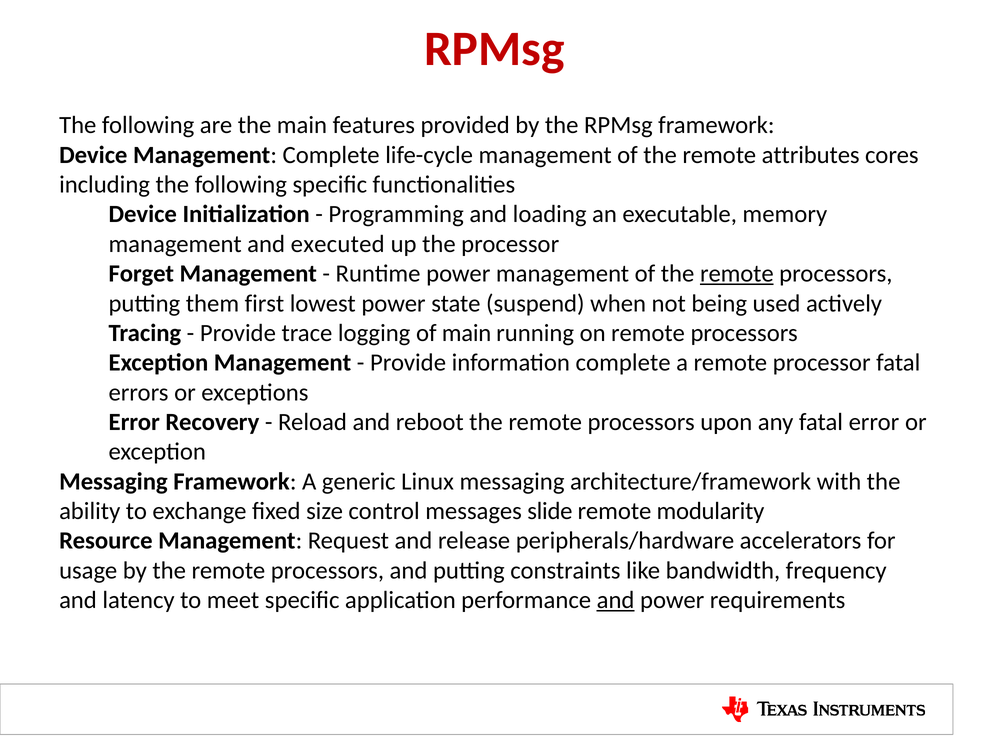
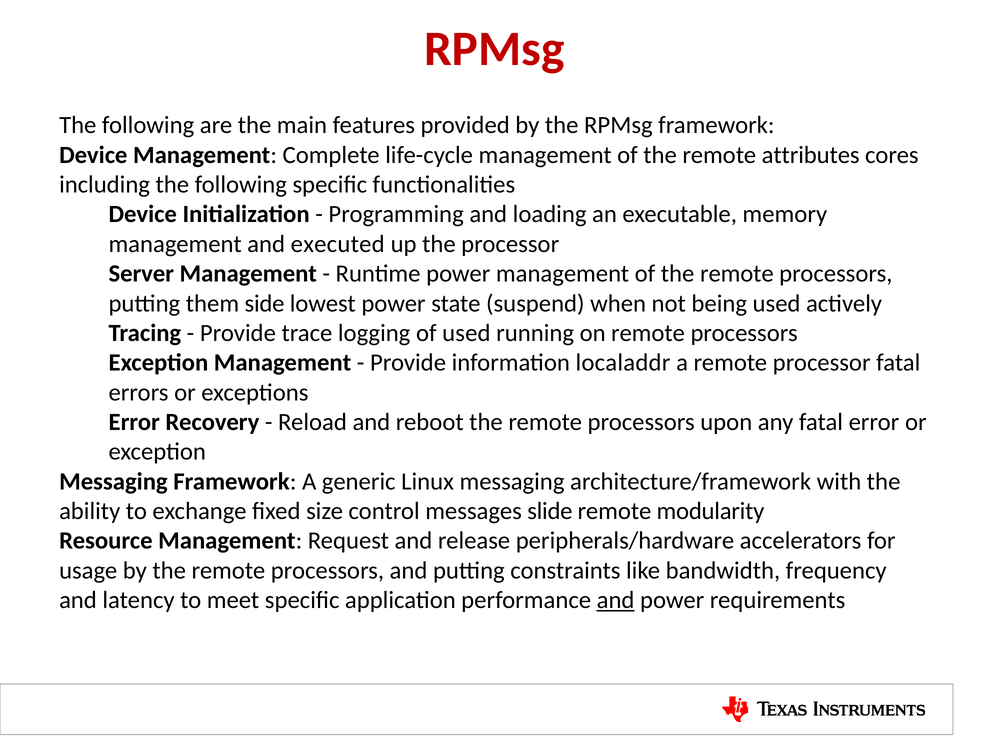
Forget: Forget -> Server (141, 274)
remote underline: present -> none (737, 274)
first: first -> side (265, 303)
of main: main -> used (466, 333)
information complete: complete -> localaddr (623, 363)
